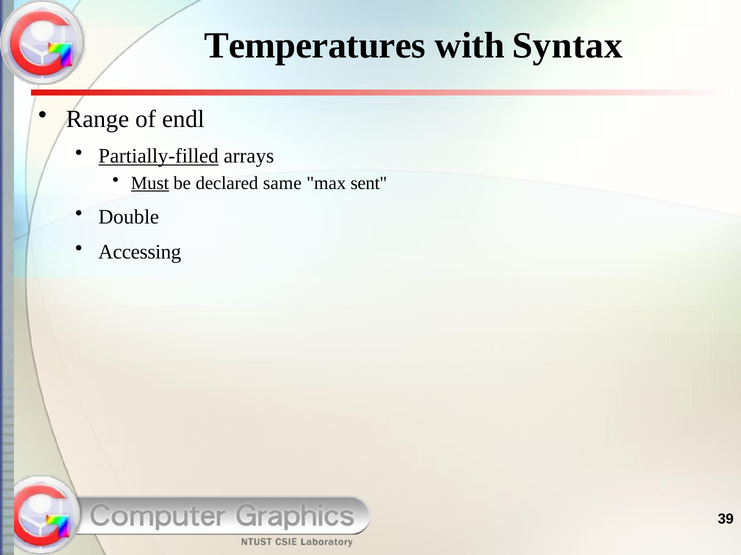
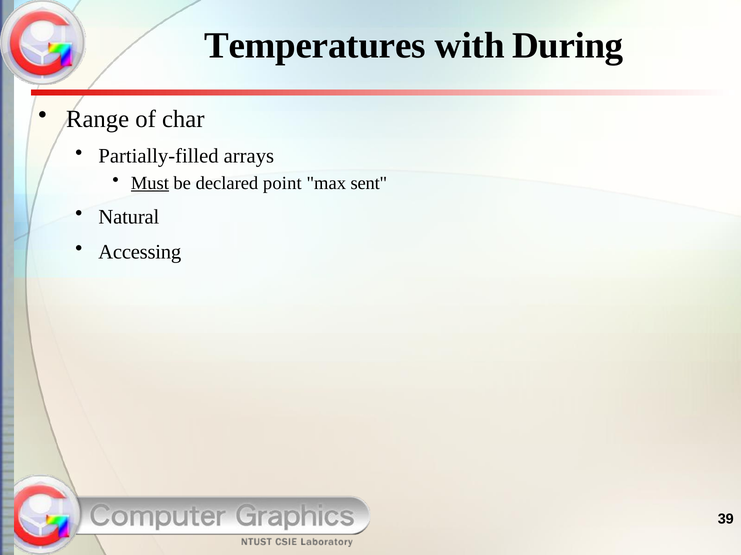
Syntax: Syntax -> During (568, 46)
endl: endl -> char (183, 119)
Partially-filled underline: present -> none (159, 156)
same: same -> point (282, 183)
Double: Double -> Natural (129, 217)
